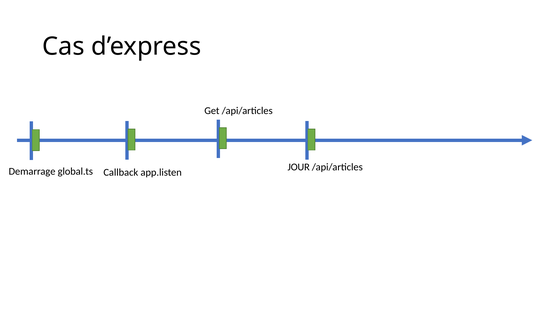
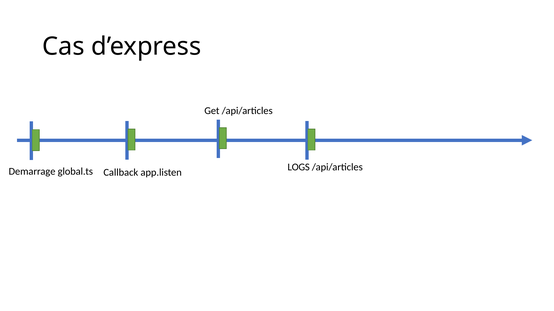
JOUR: JOUR -> LOGS (299, 167)
